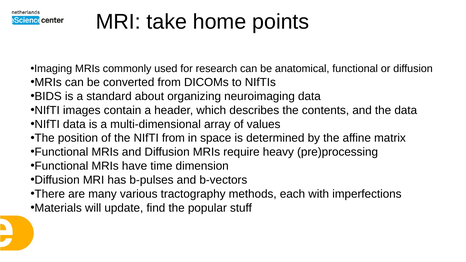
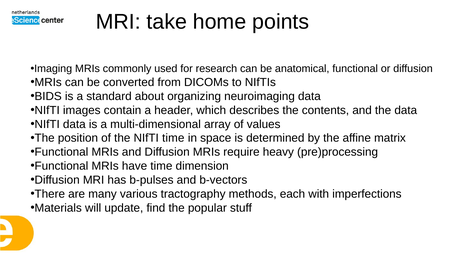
NIfTI from: from -> time (173, 138)
